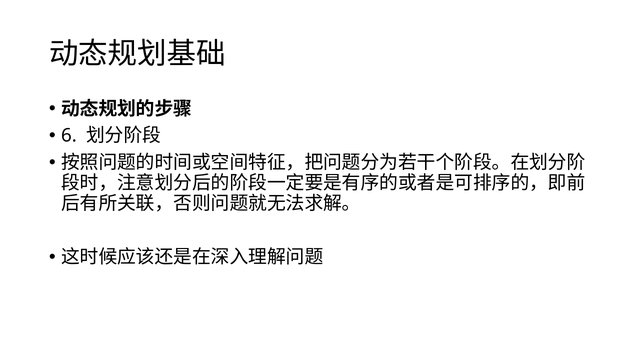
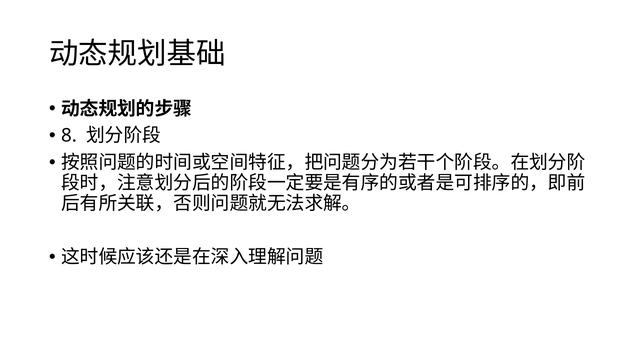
6: 6 -> 8 (69, 136)
